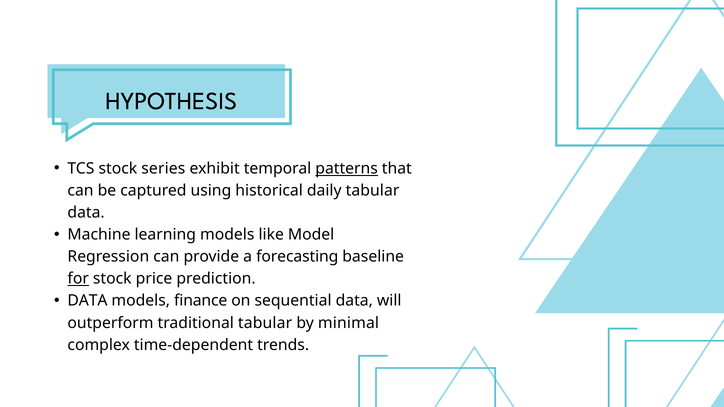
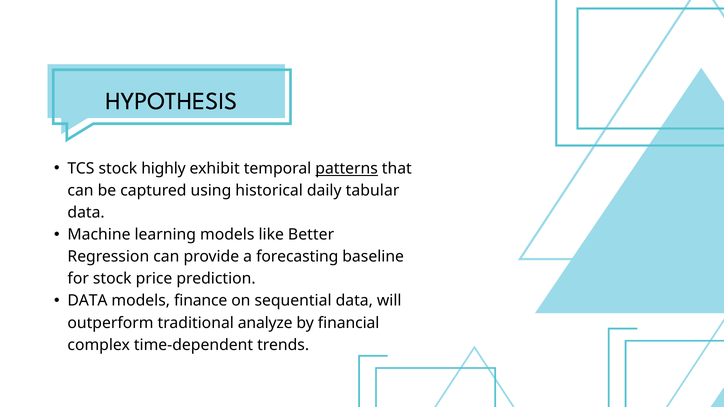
series: series -> highly (163, 169)
Model: Model -> Better (311, 235)
for underline: present -> none (78, 279)
traditional tabular: tabular -> analyze (265, 323)
minimal: minimal -> financial (349, 323)
